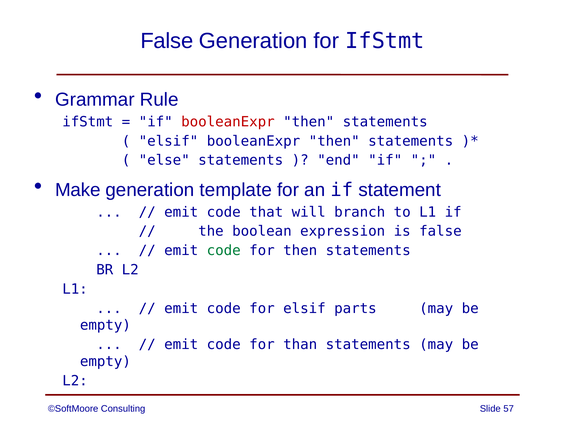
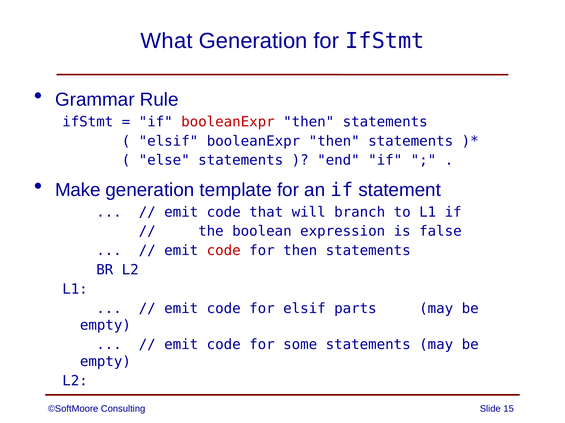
False: False -> What (167, 41)
code colour: green -> red (224, 251)
than: than -> some (300, 345)
57: 57 -> 15 (509, 409)
